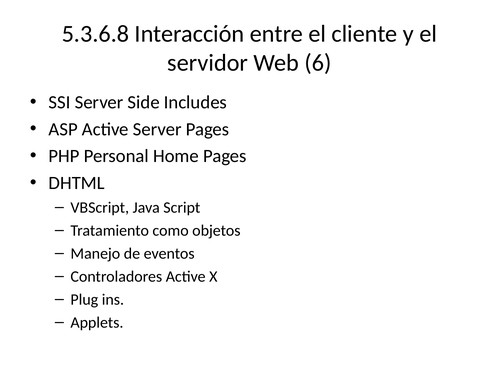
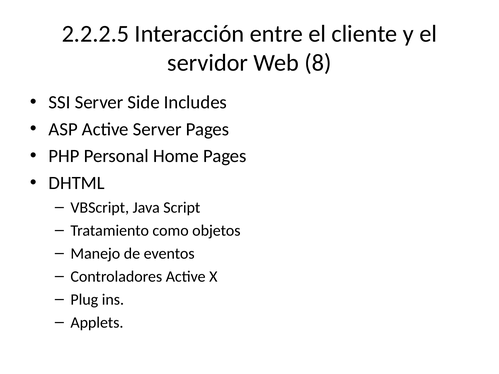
5.3.6.8: 5.3.6.8 -> 2.2.2.5 (95, 34)
6: 6 -> 8 (318, 63)
